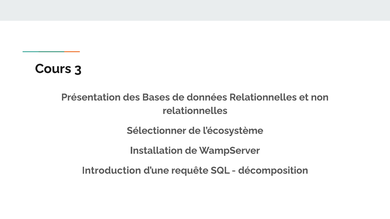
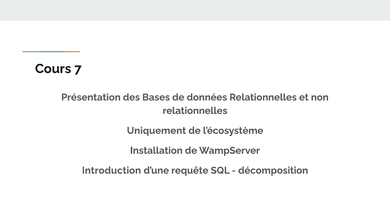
3: 3 -> 7 (78, 69)
Sélectionner: Sélectionner -> Uniquement (156, 131)
